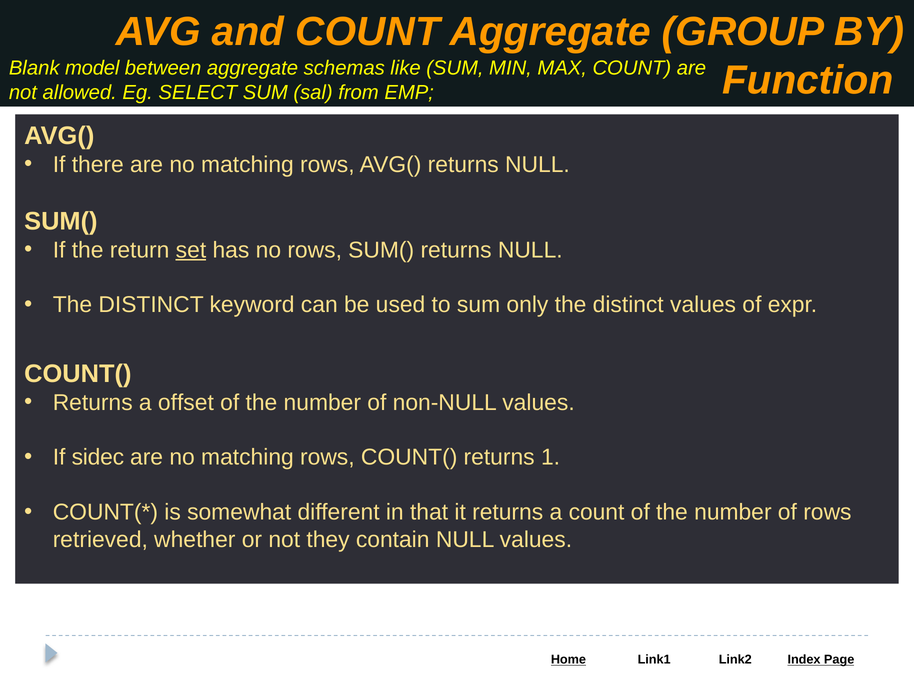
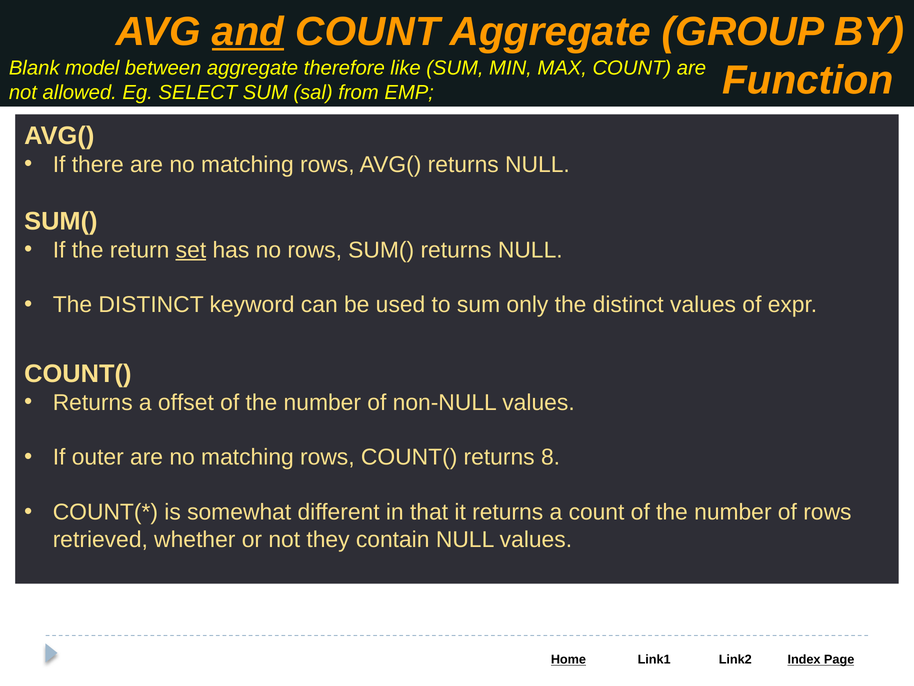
and underline: none -> present (248, 32)
schemas: schemas -> therefore (344, 68)
sidec: sidec -> outer (98, 457)
1: 1 -> 8 (551, 457)
